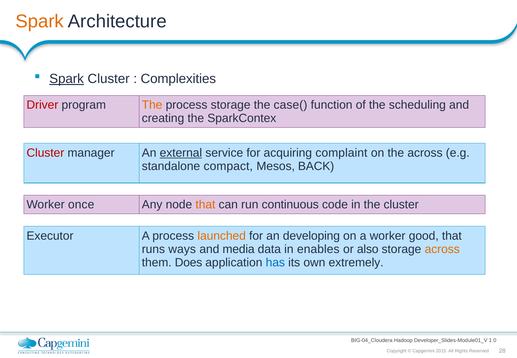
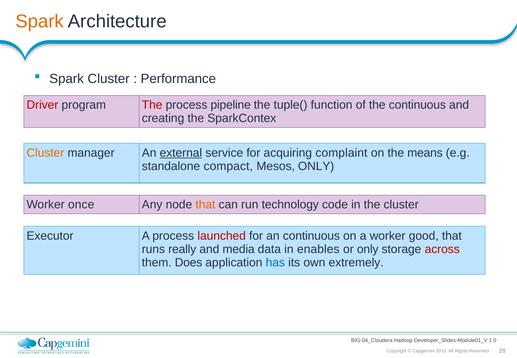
Spark underline: present -> none (67, 79)
Complexities: Complexities -> Performance (178, 79)
The colour: orange -> red (152, 105)
process storage: storage -> pipeline (231, 105)
case(: case( -> tuple( (291, 105)
the scheduling: scheduling -> continuous (417, 105)
Cluster colour: red -> orange (45, 153)
the across: across -> means (425, 153)
Mesos BACK: BACK -> ONLY (316, 166)
continuous: continuous -> technology (290, 205)
launched colour: orange -> red (222, 236)
an developing: developing -> continuous (311, 236)
ways: ways -> really (182, 249)
or also: also -> only (368, 249)
across colour: orange -> red (442, 249)
